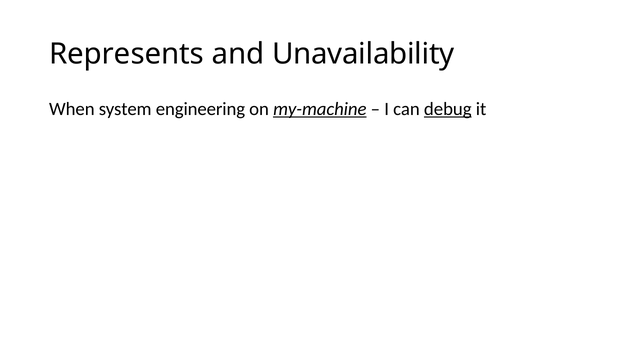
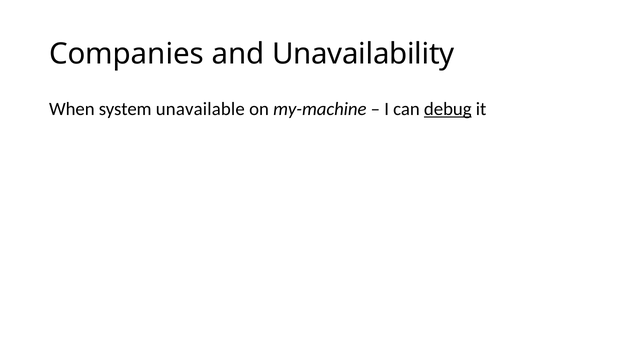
Represents: Represents -> Companies (126, 54)
engineering: engineering -> unavailable (200, 109)
my-machine underline: present -> none (320, 109)
